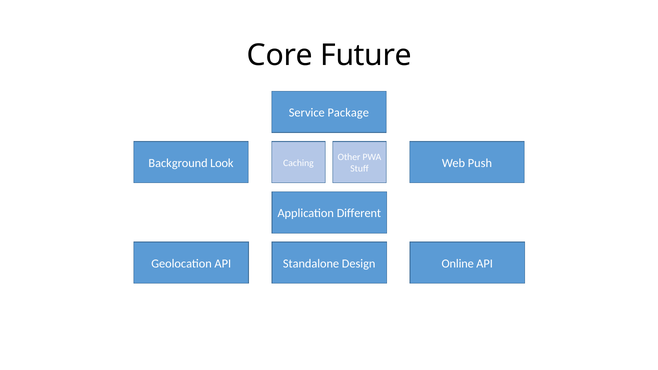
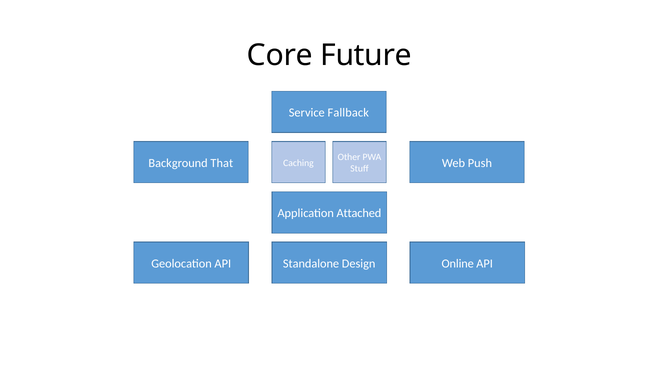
Package: Package -> Fallback (348, 113)
Look: Look -> That (222, 163)
Different: Different -> Attached (359, 213)
